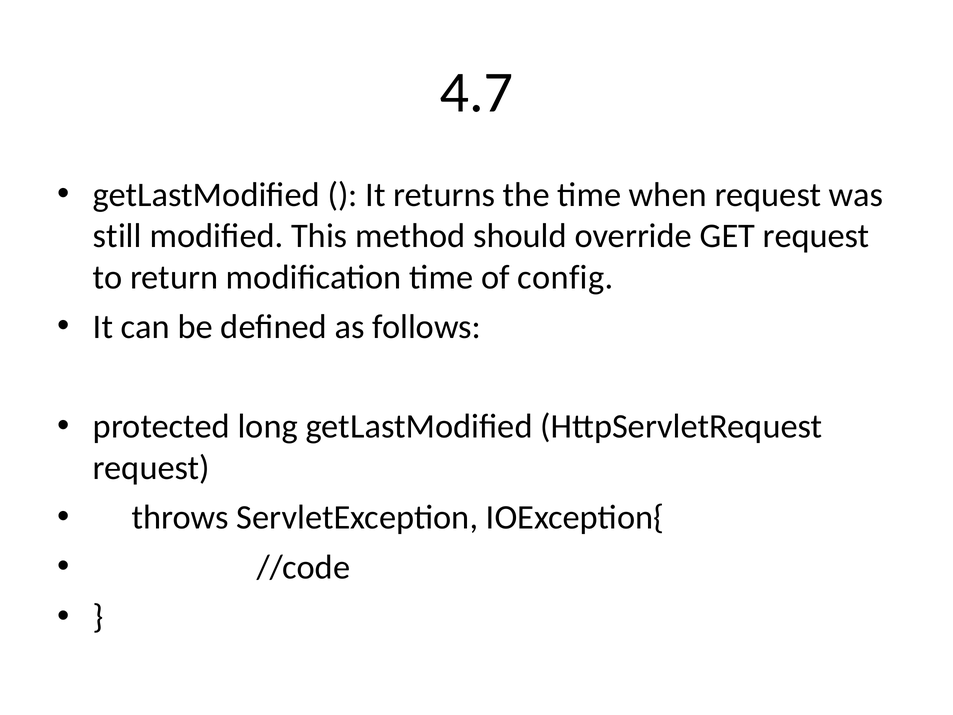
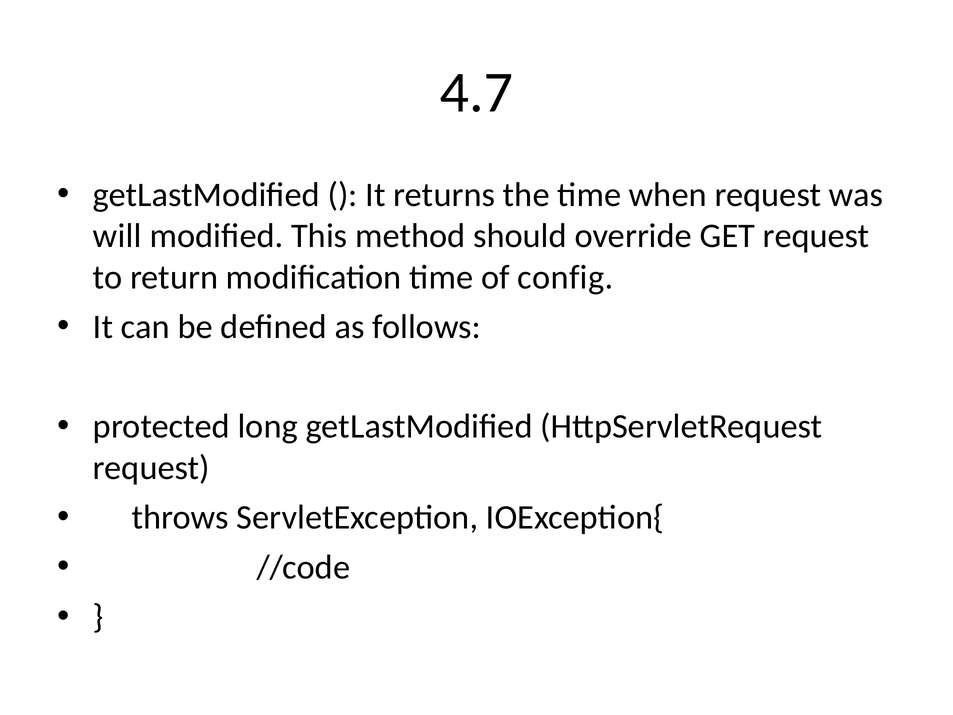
still: still -> will (117, 236)
